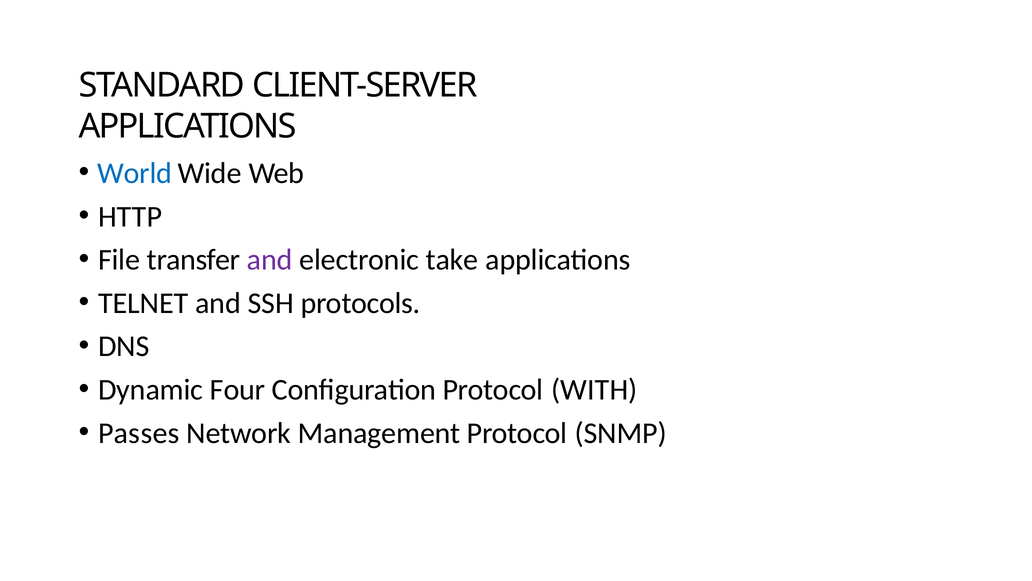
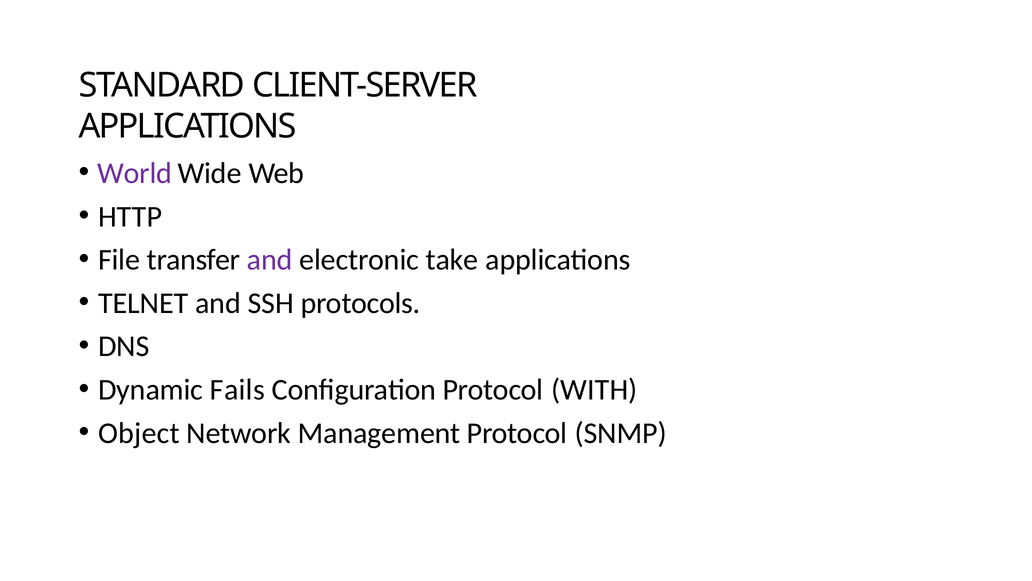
World colour: blue -> purple (135, 173)
Four: Four -> Fails (237, 389)
Passes: Passes -> Object (139, 433)
